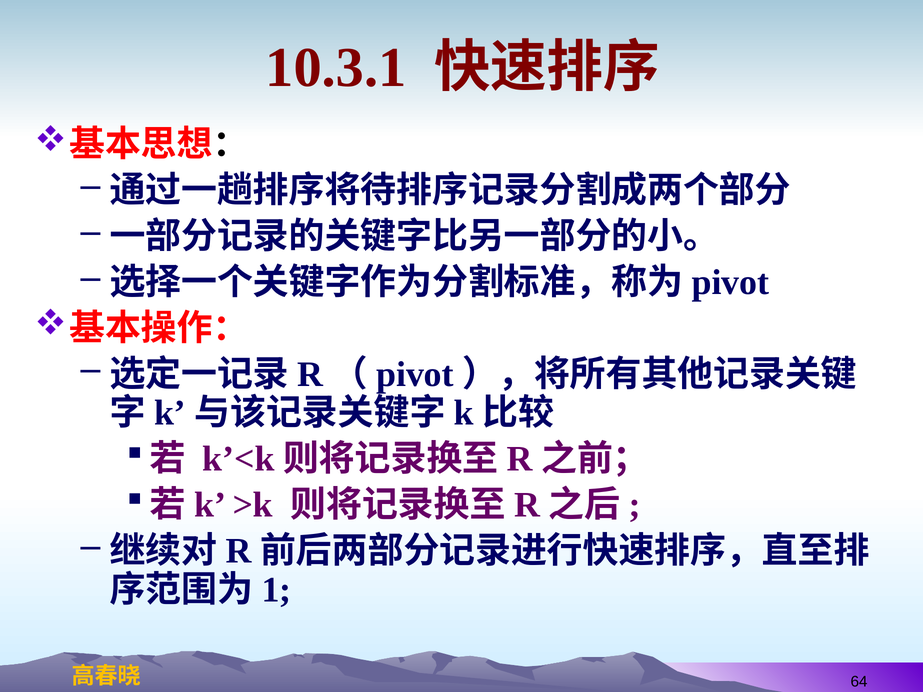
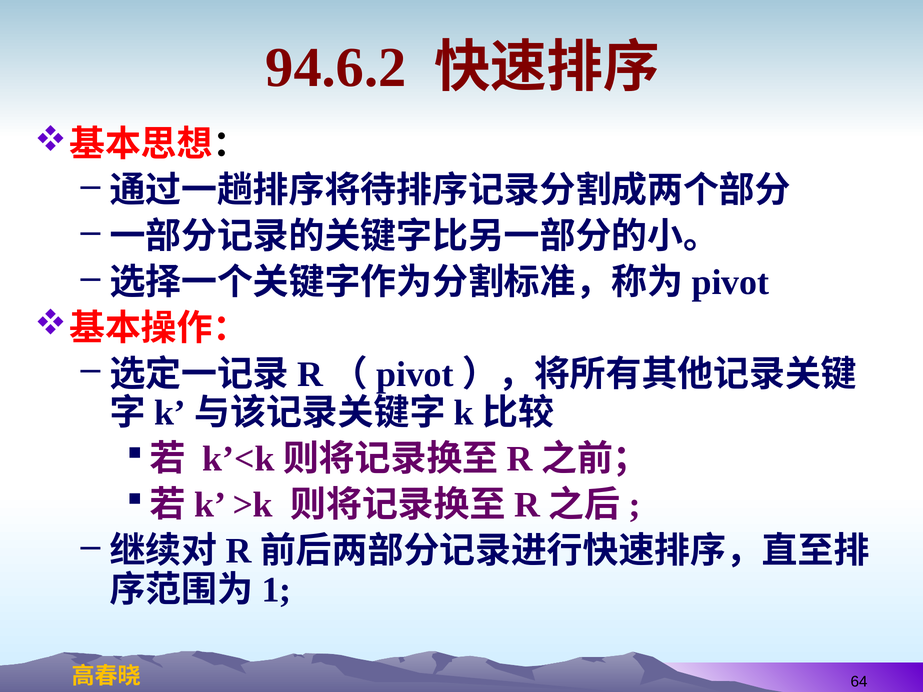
10.3.1: 10.3.1 -> 94.6.2 (336, 67)
